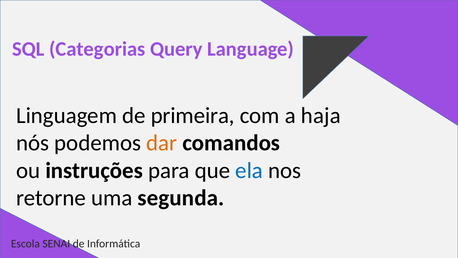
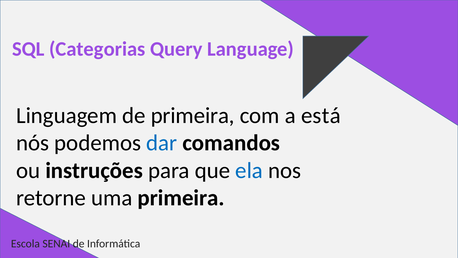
haja: haja -> está (321, 115)
dar colour: orange -> blue (162, 143)
uma segunda: segunda -> primeira (181, 198)
